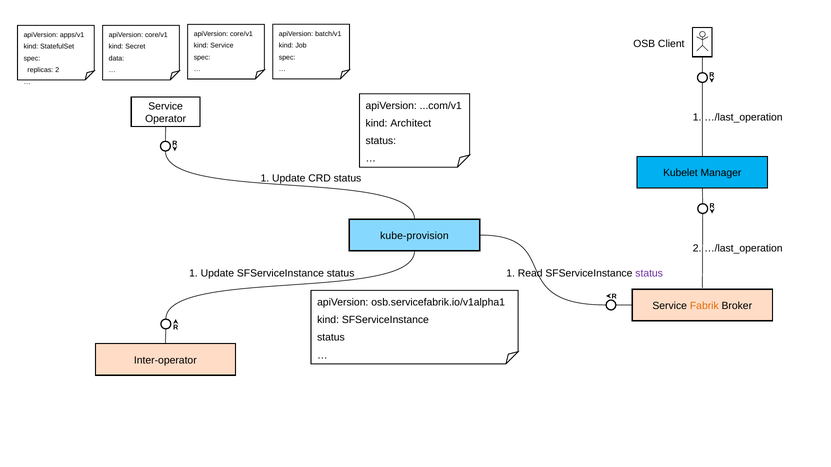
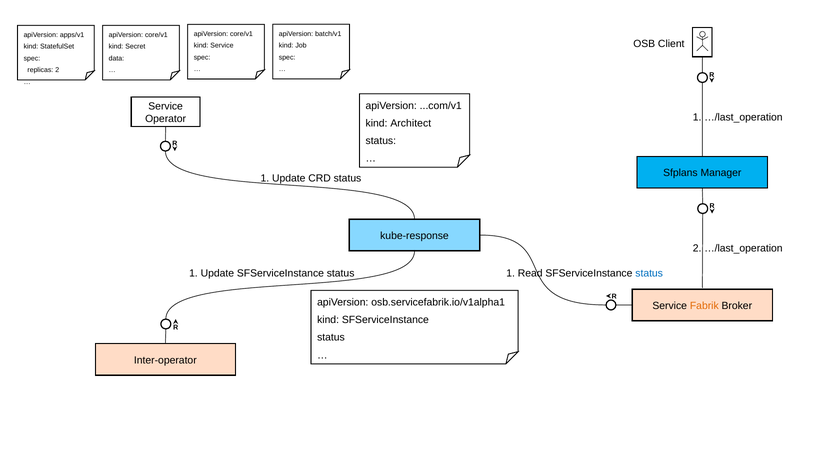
Kubelet: Kubelet -> Sfplans (680, 173)
kube-provision: kube-provision -> kube-response (414, 236)
status colour: purple -> blue (649, 274)
